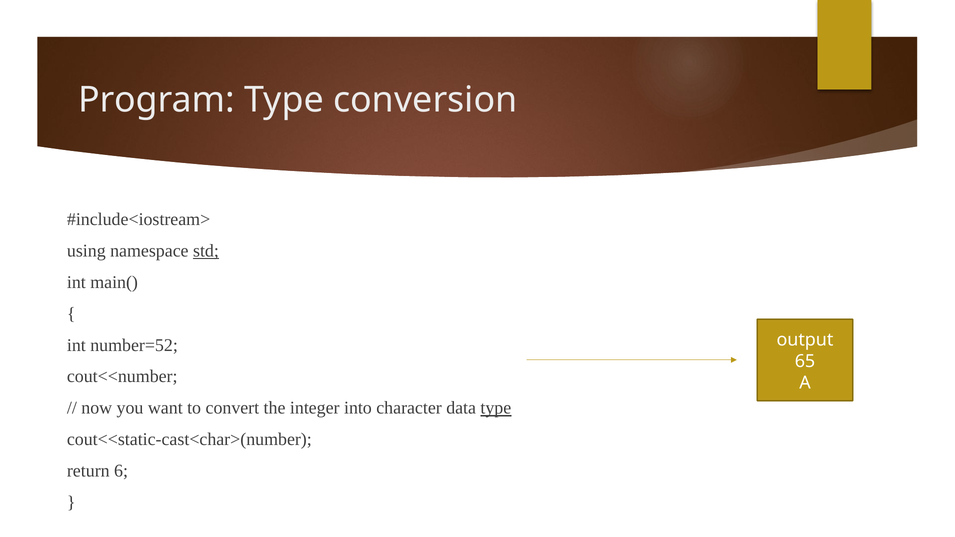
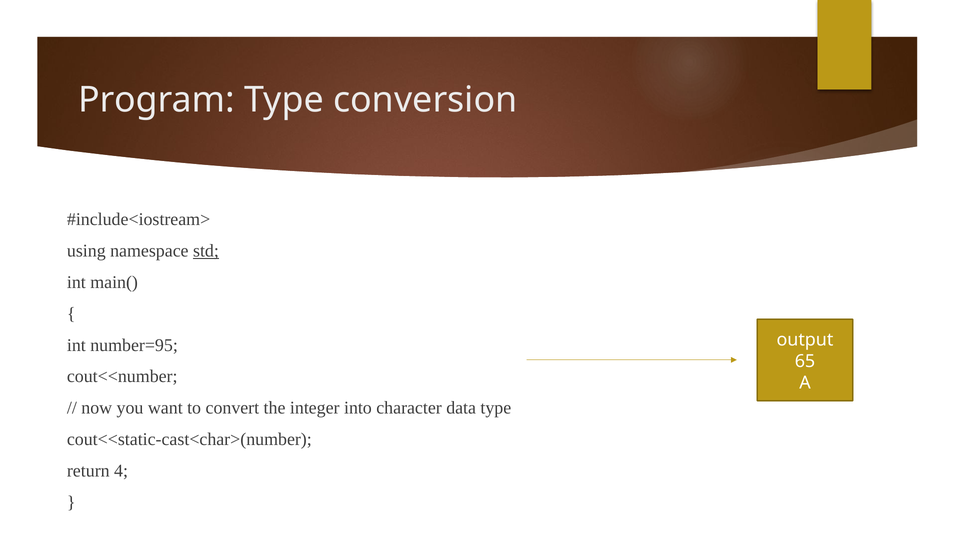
number=52: number=52 -> number=95 (134, 345)
type underline: present -> none (496, 408)
6: 6 -> 4 (121, 471)
